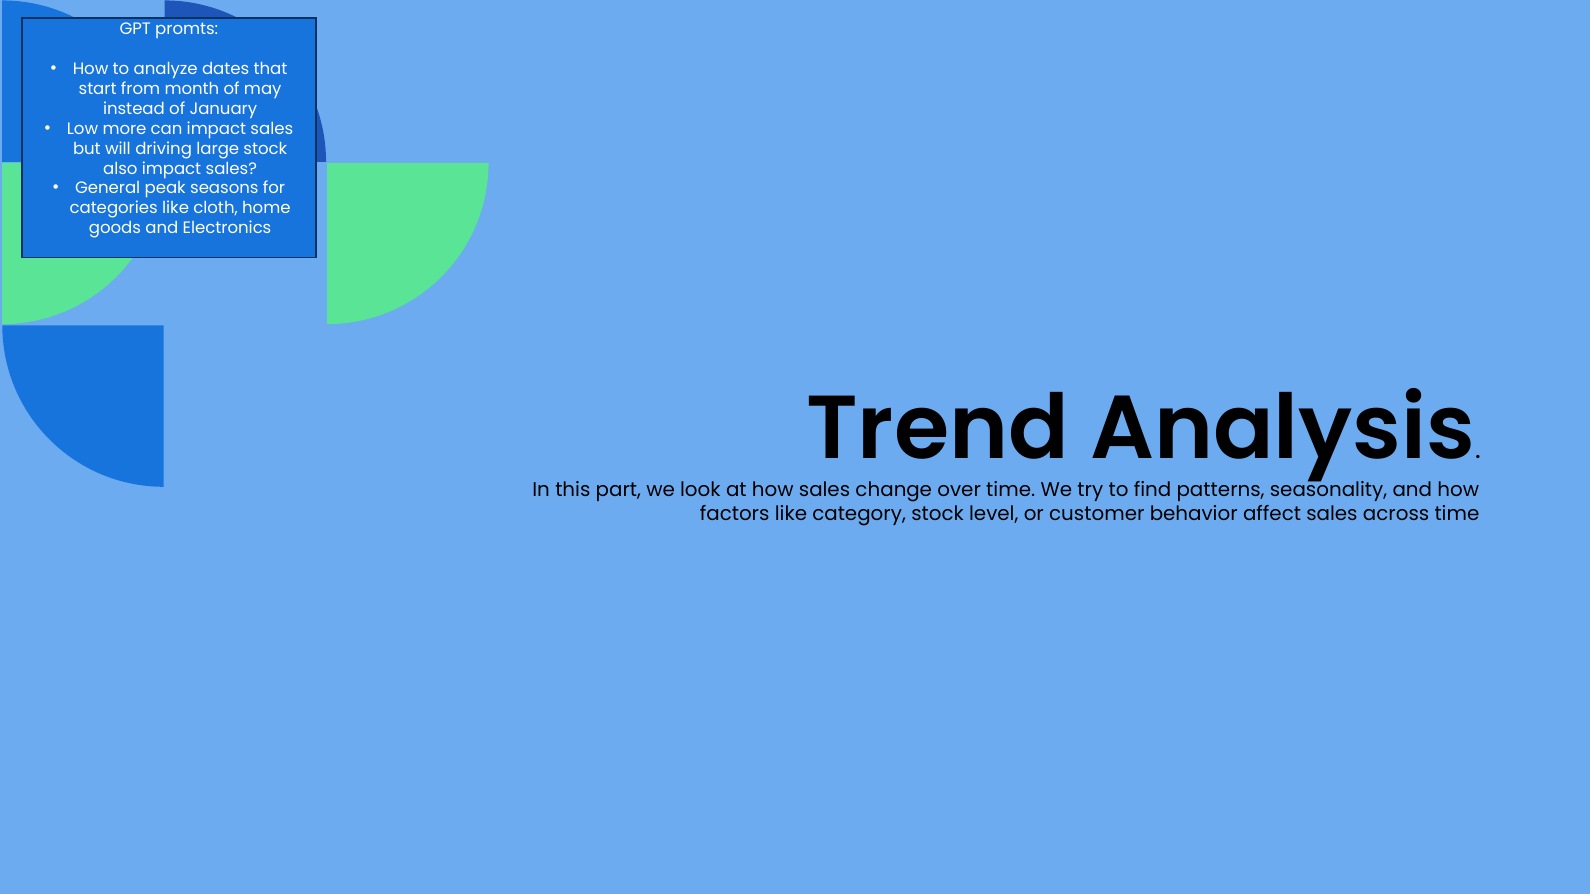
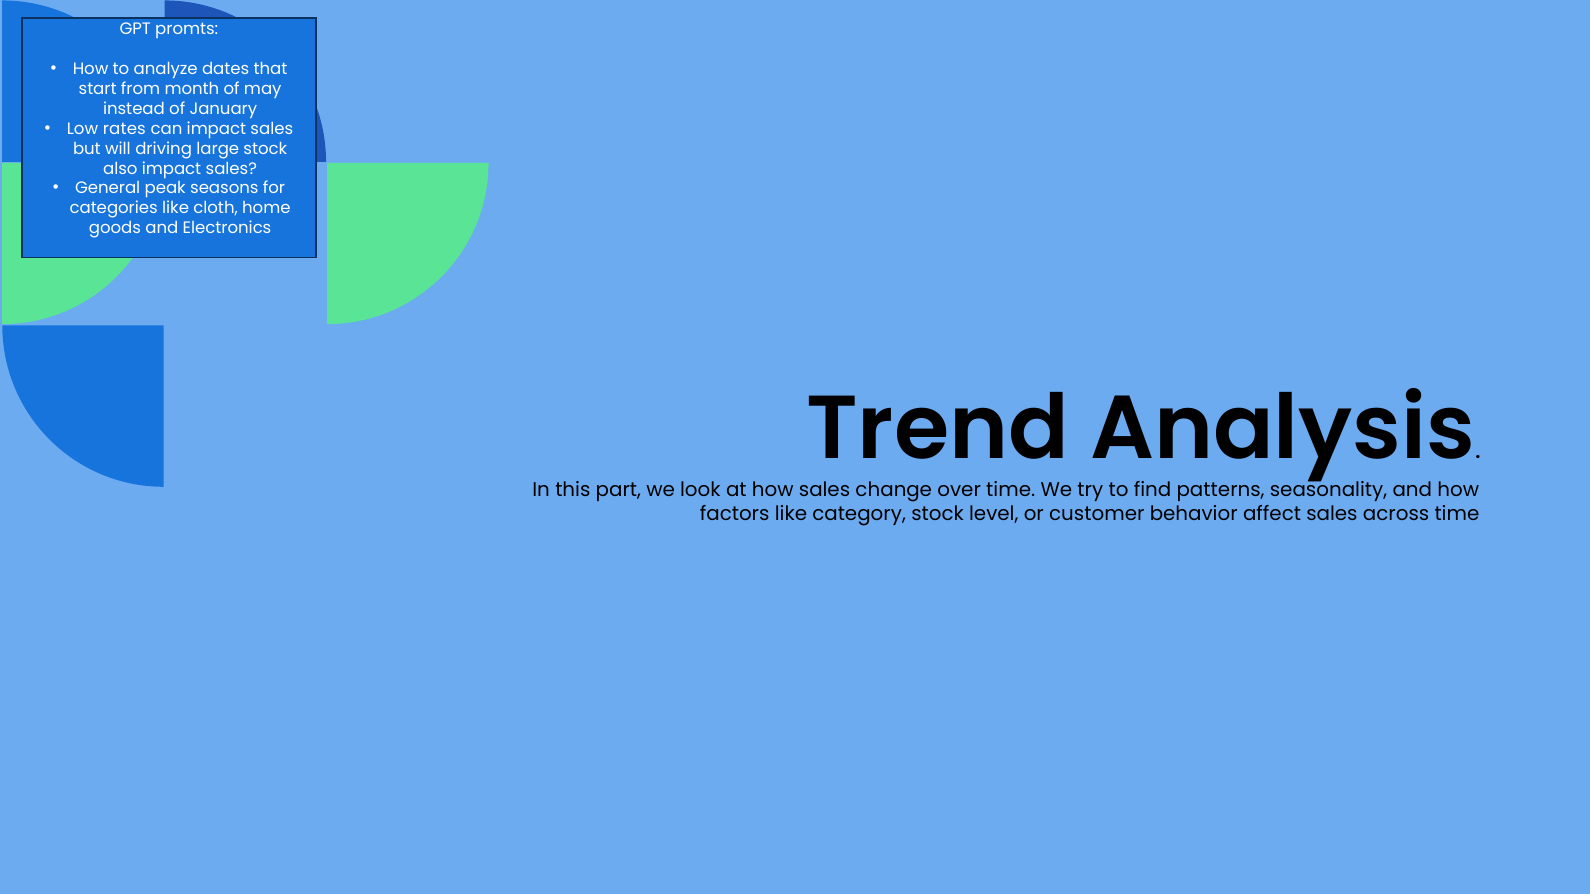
more: more -> rates (124, 129)
